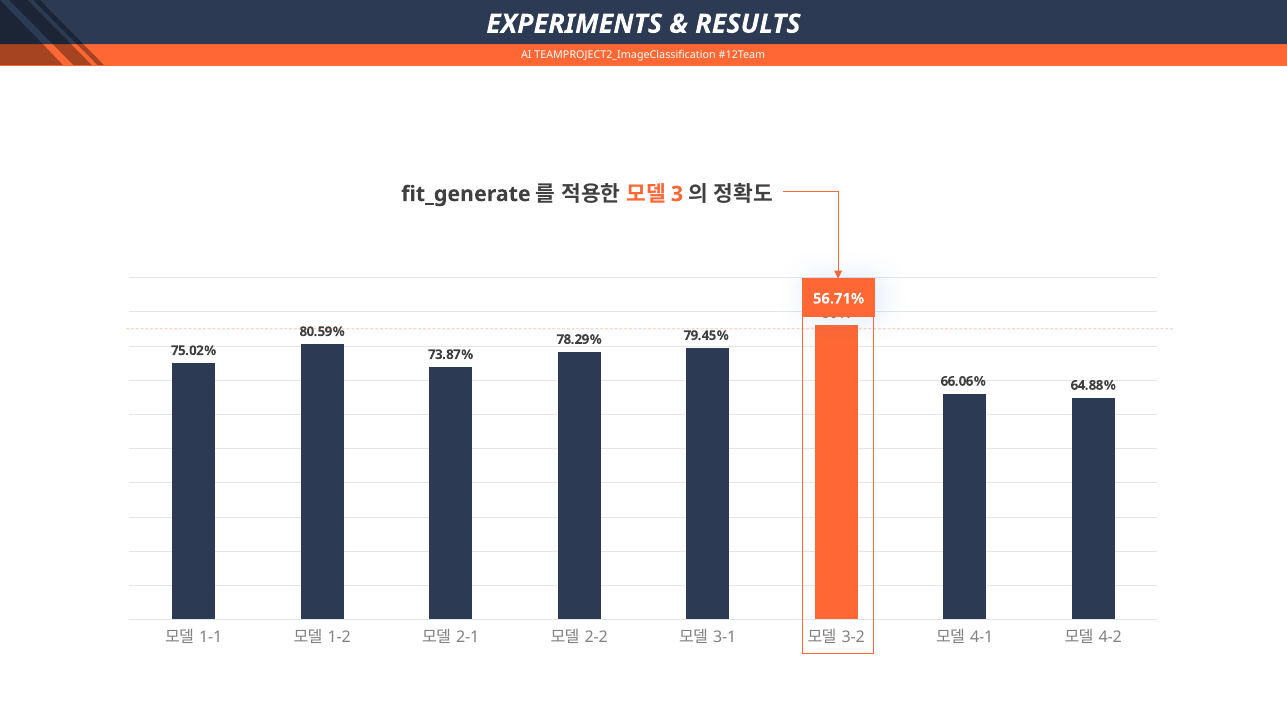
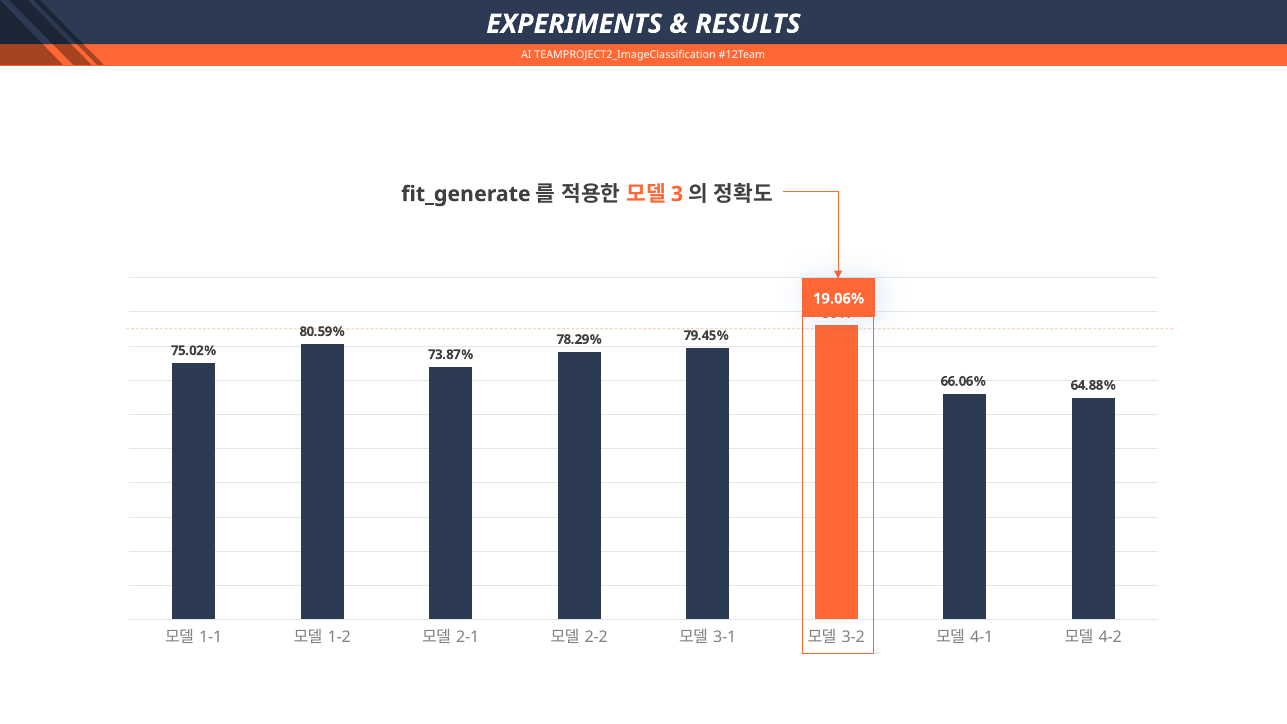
56.71%: 56.71% -> 19.06% (839, 299)
